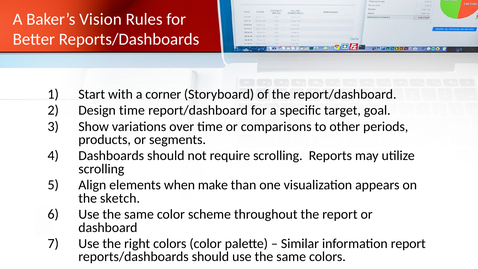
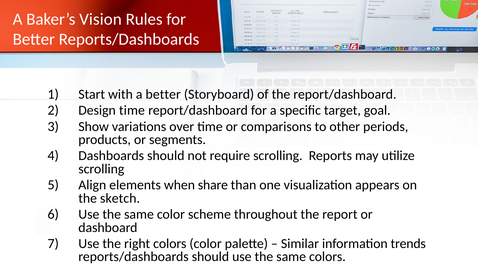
a corner: corner -> better (163, 94)
make: make -> share (213, 185)
information report: report -> trends (408, 243)
